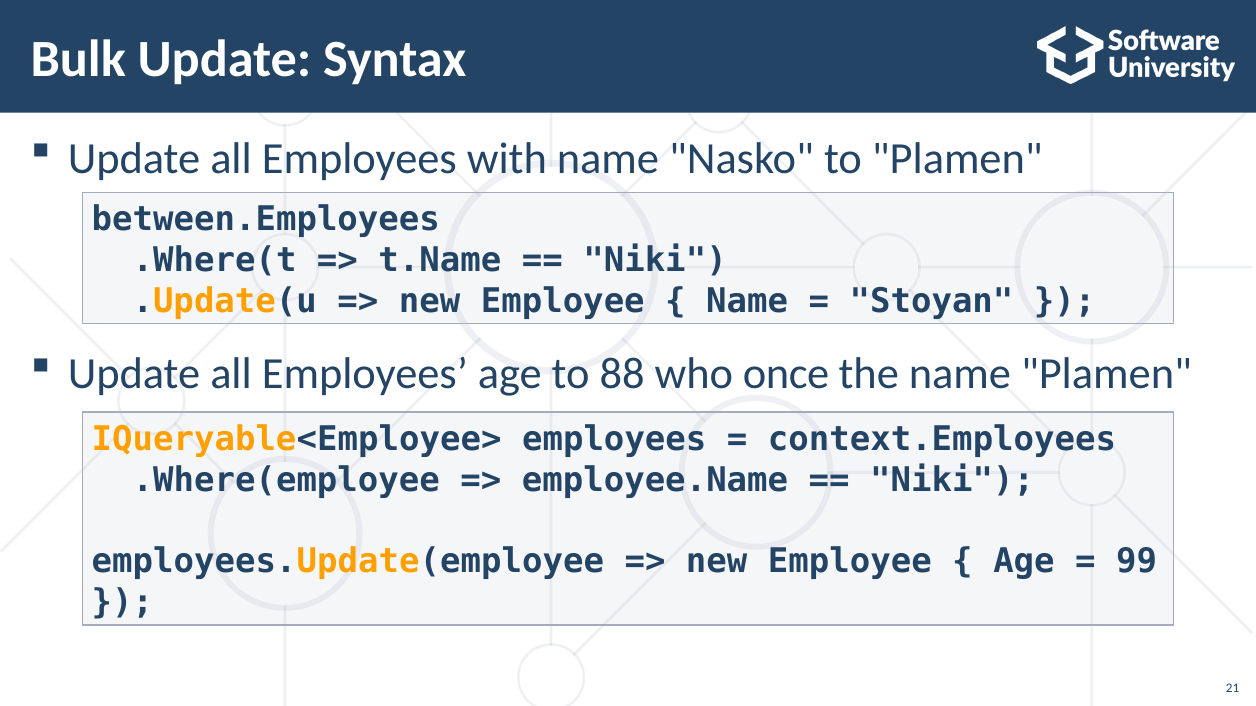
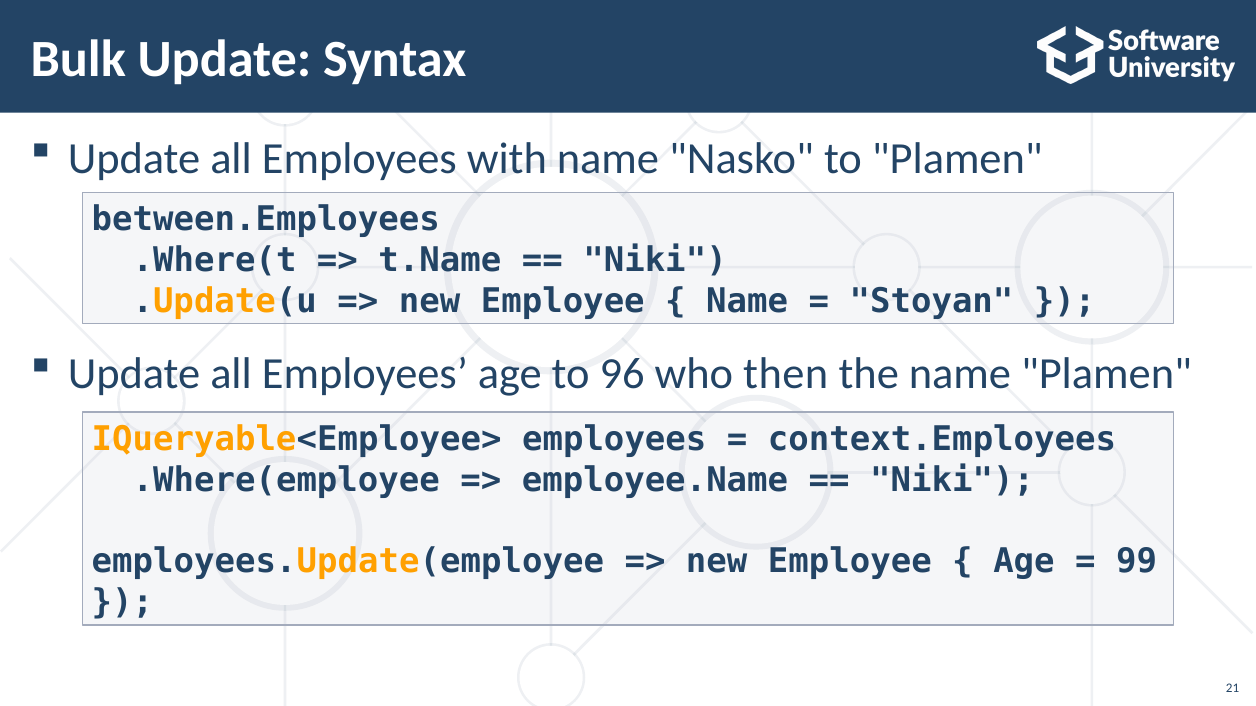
88: 88 -> 96 (622, 375)
once: once -> then (786, 375)
